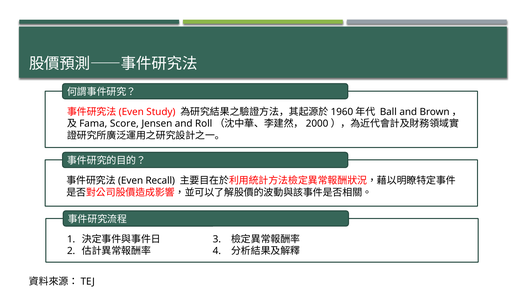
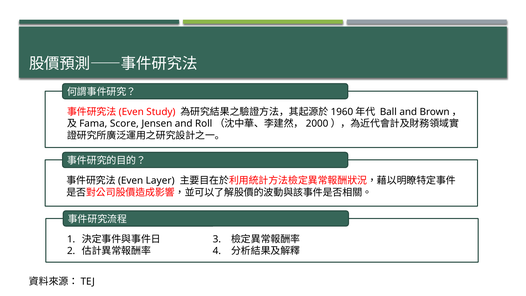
Recall: Recall -> Layer (160, 181)
